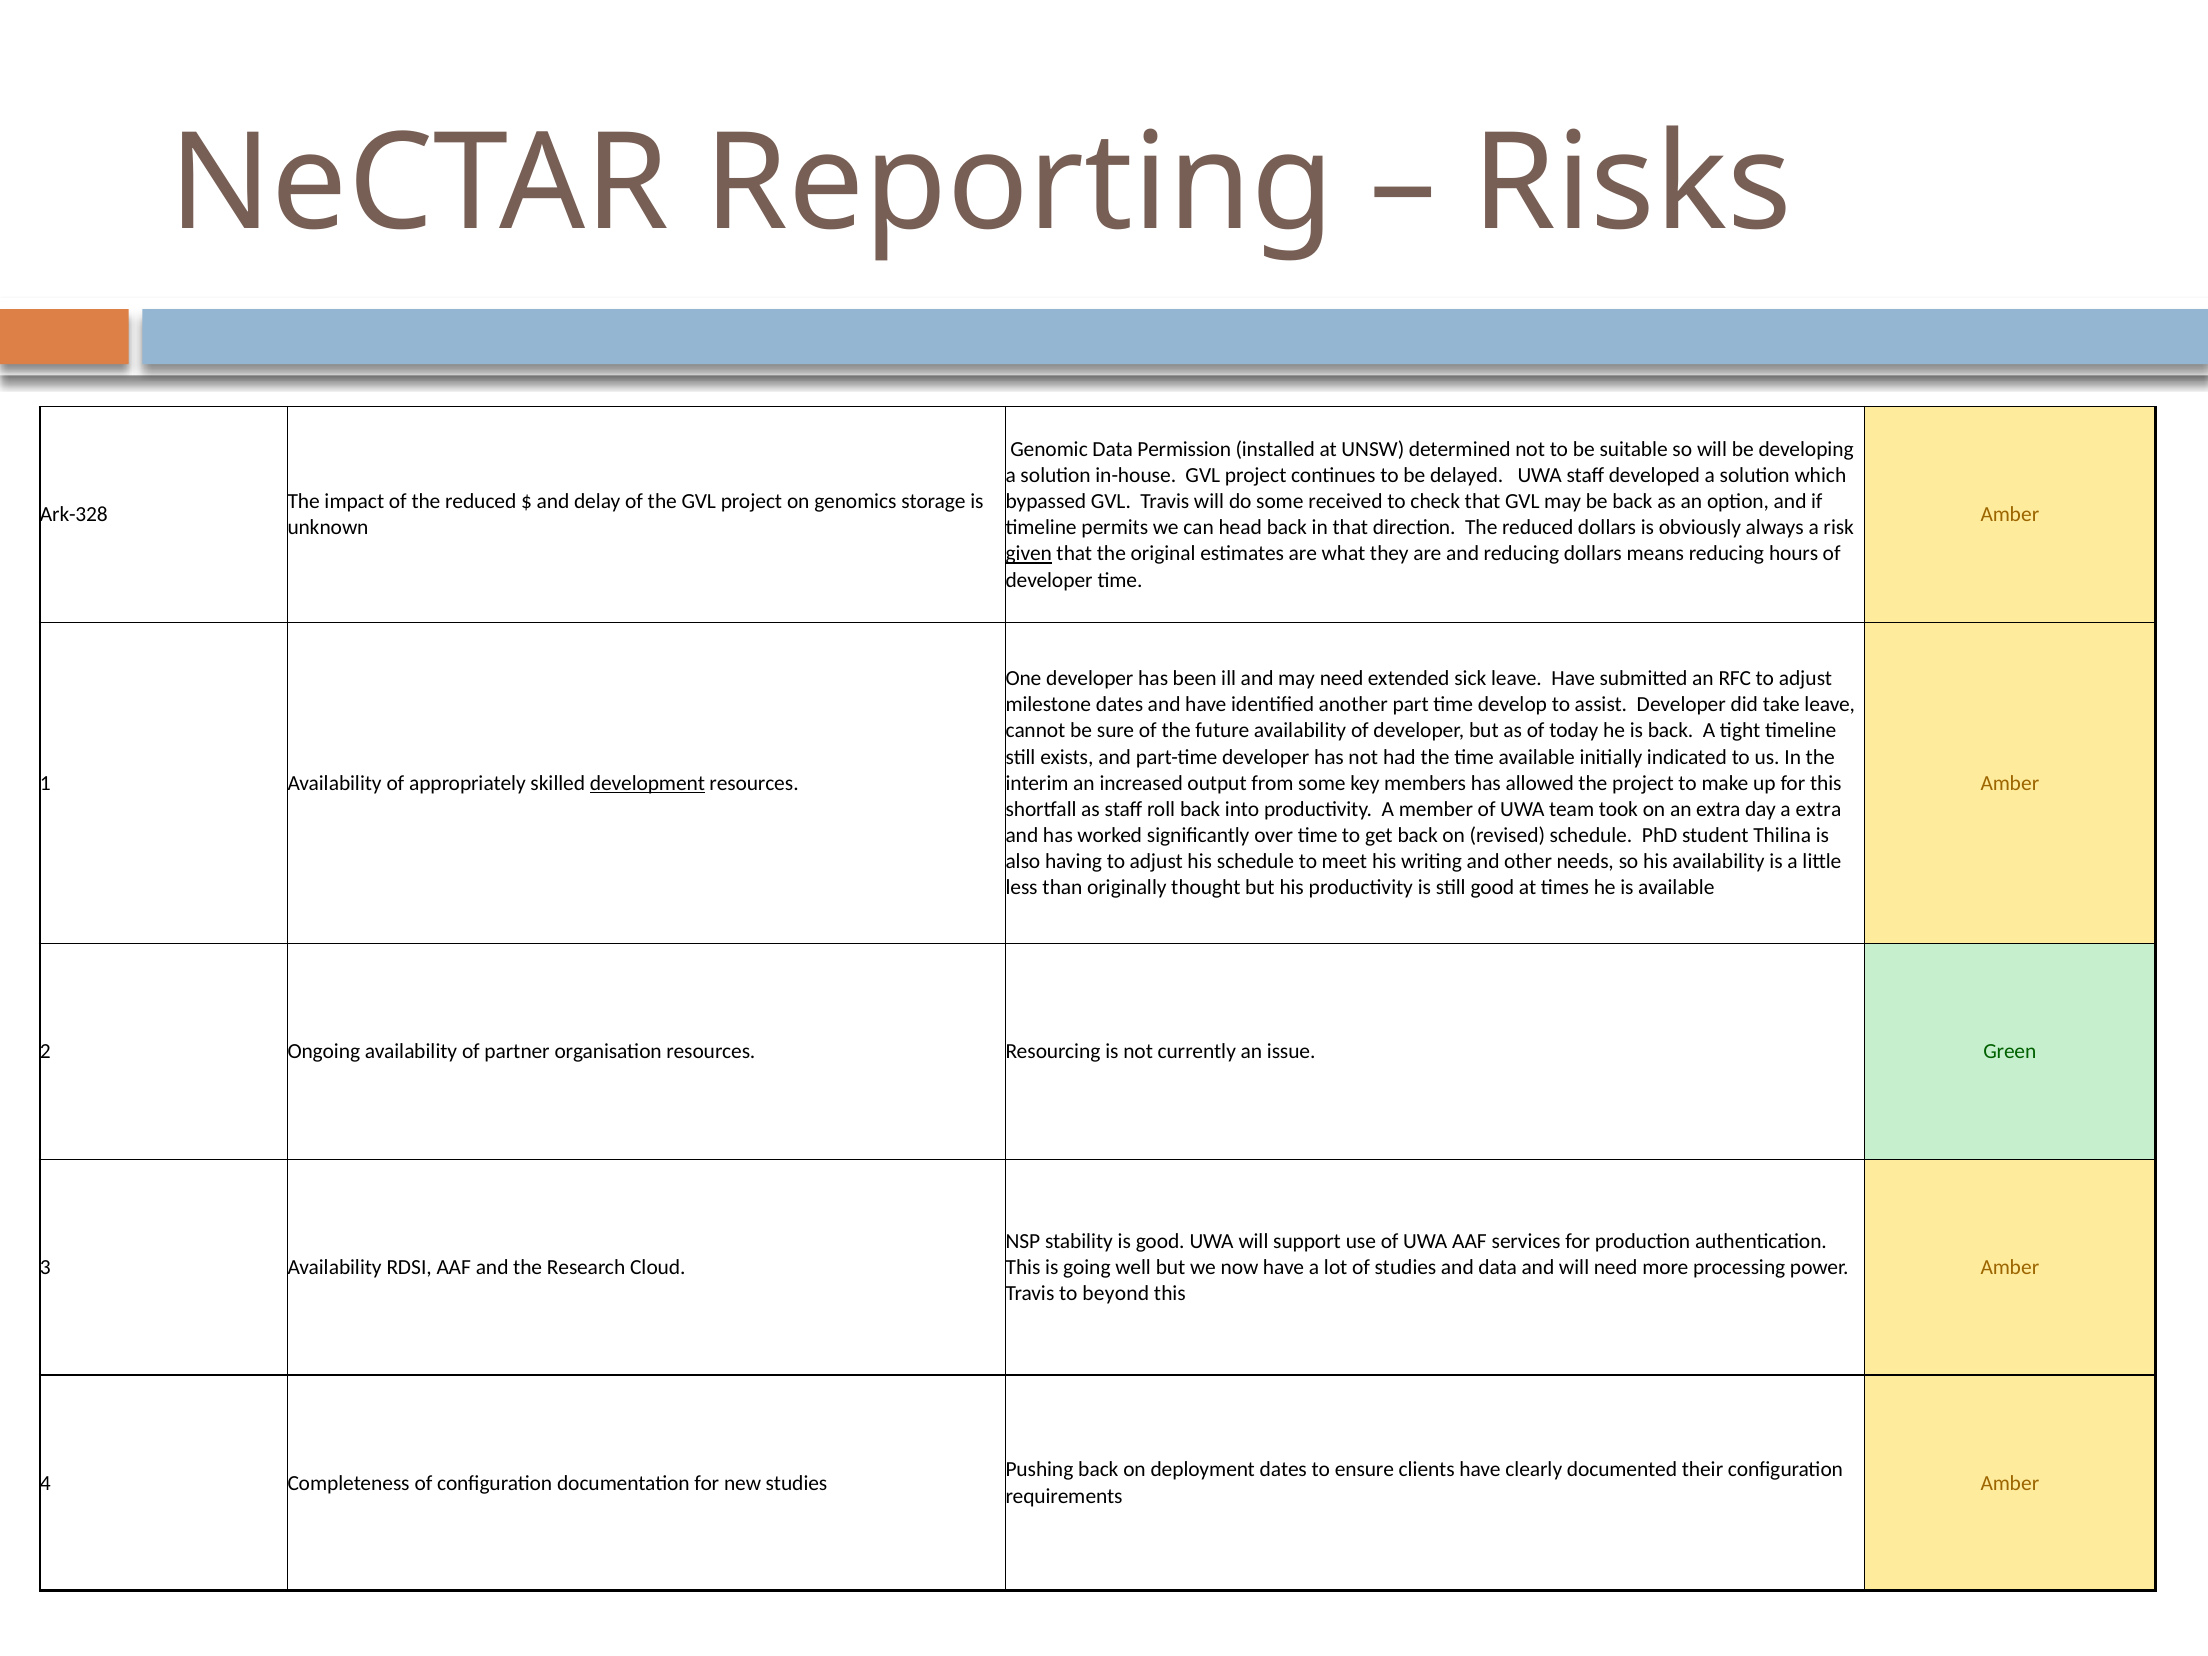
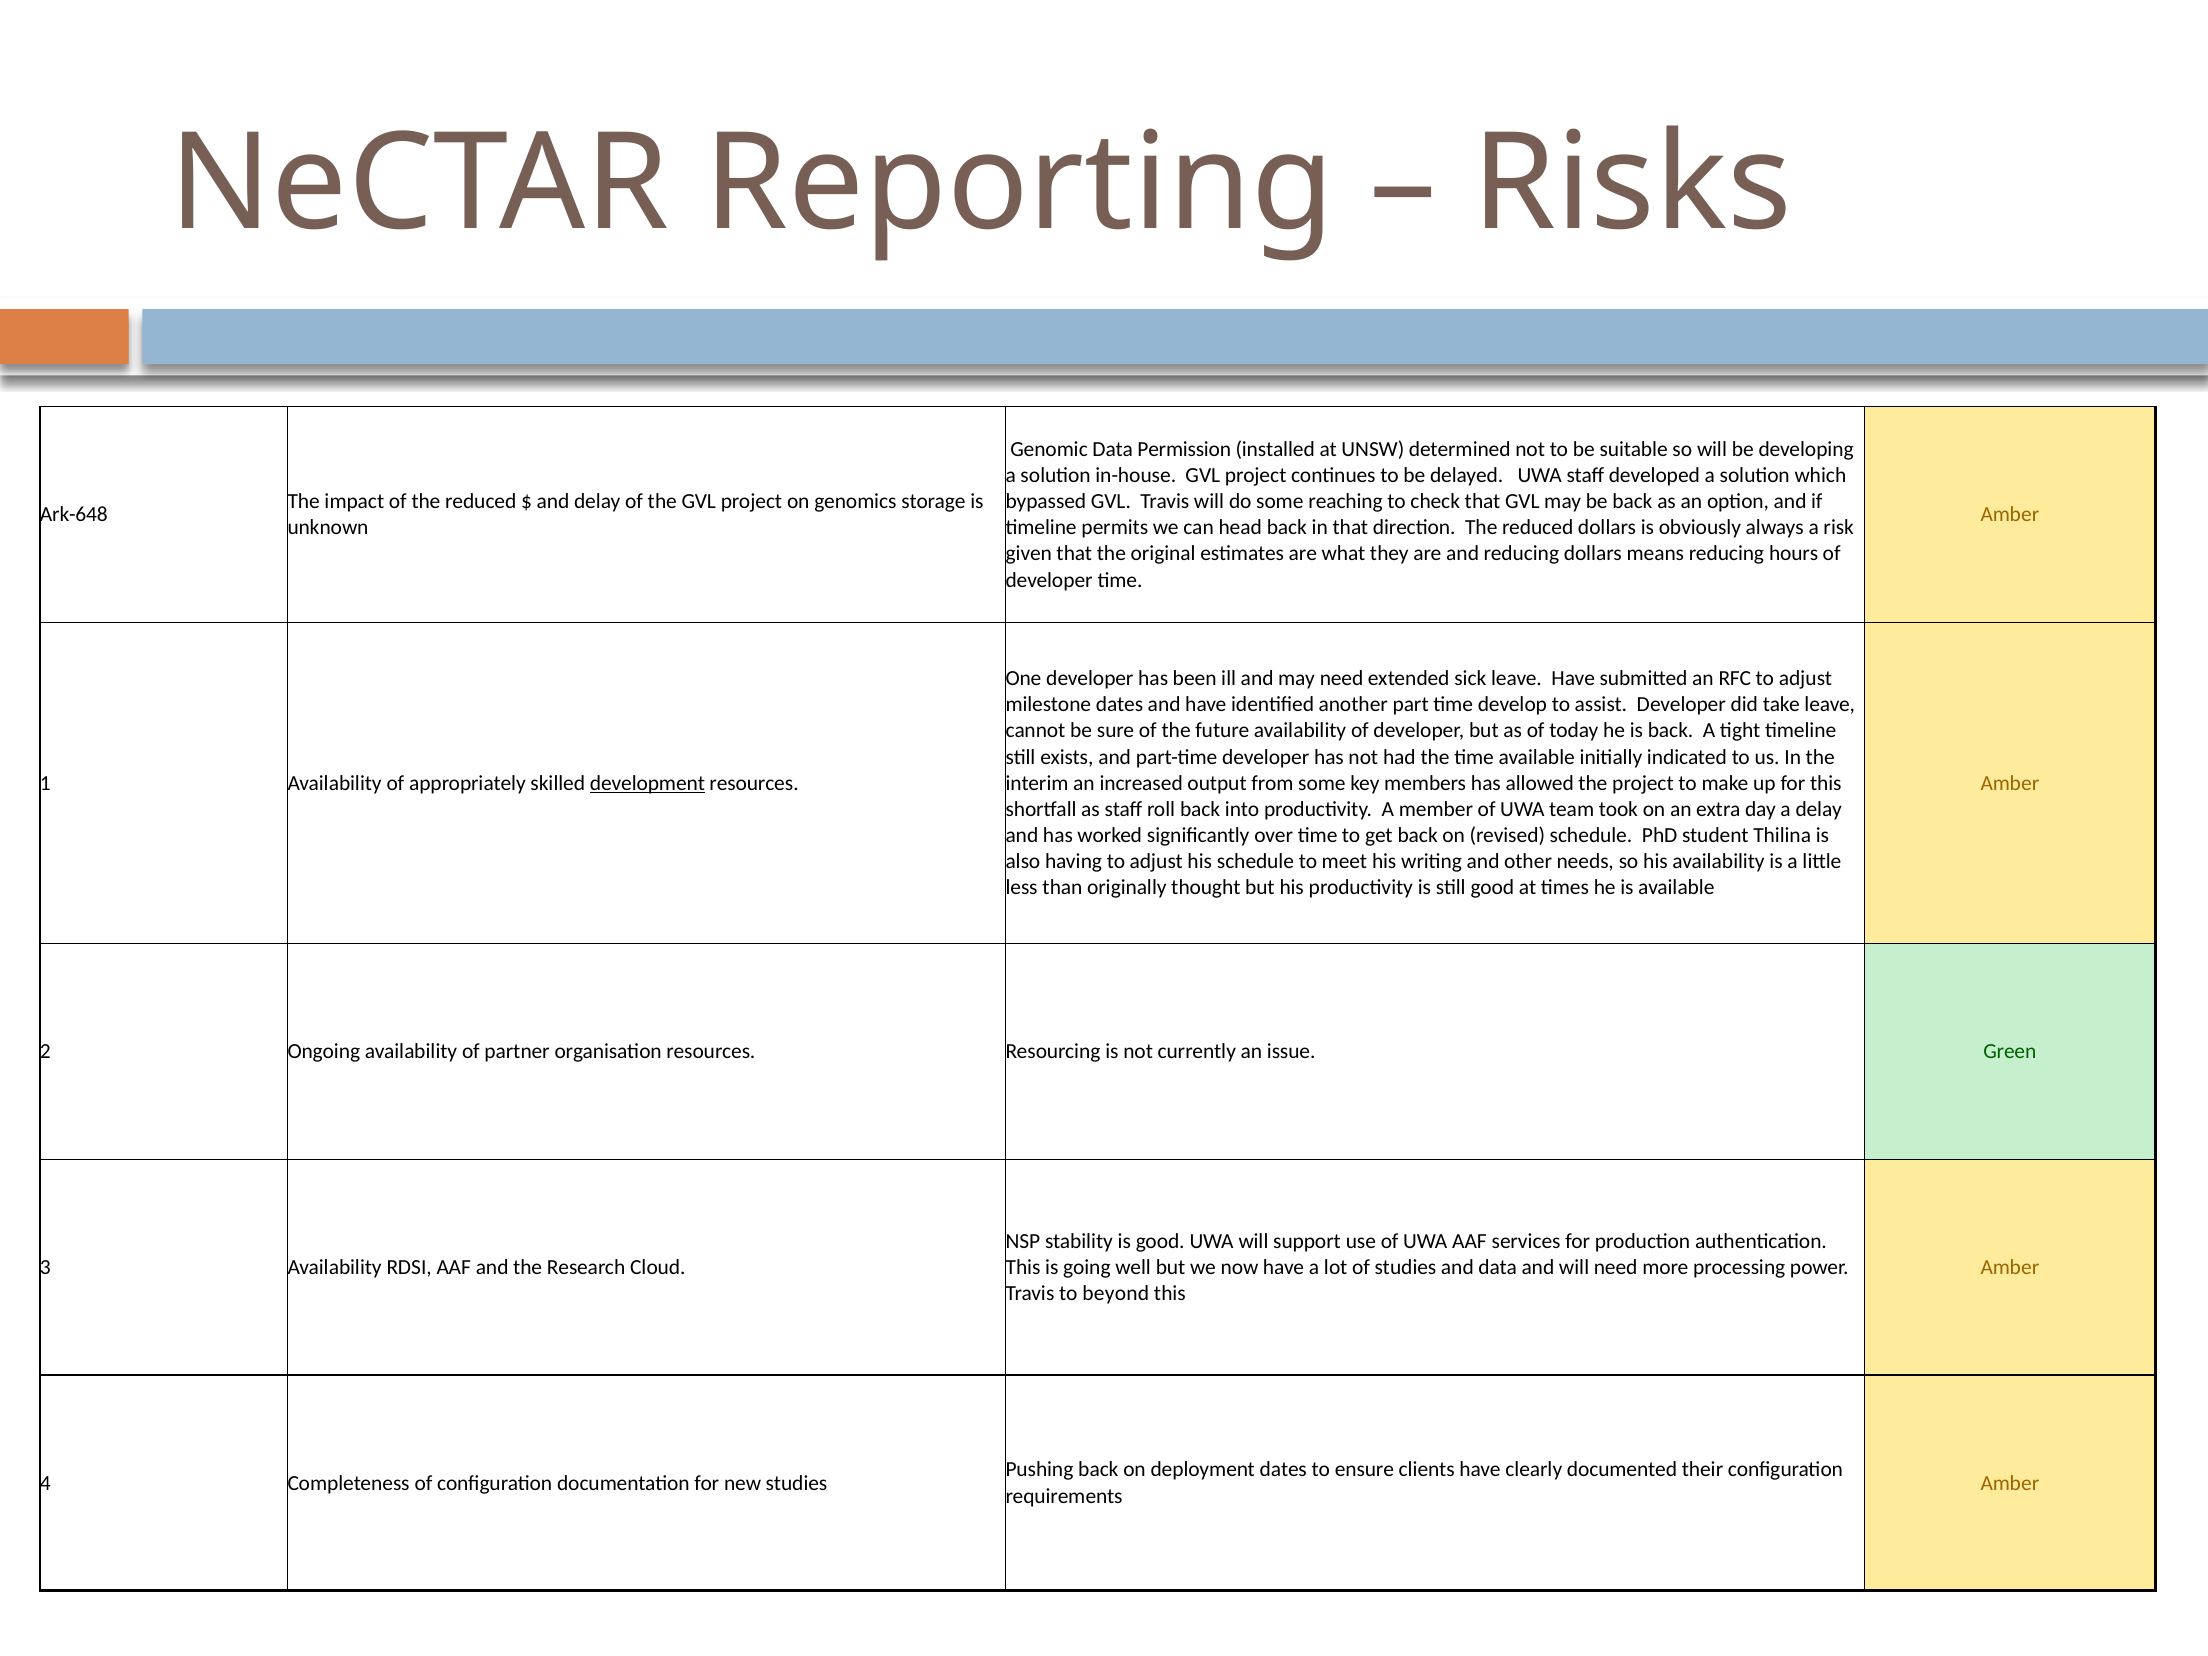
received: received -> reaching (1346, 501)
Ark-328: Ark-328 -> Ark-648 (74, 515)
given underline: present -> none (1029, 554)
a extra: extra -> delay (1819, 809)
